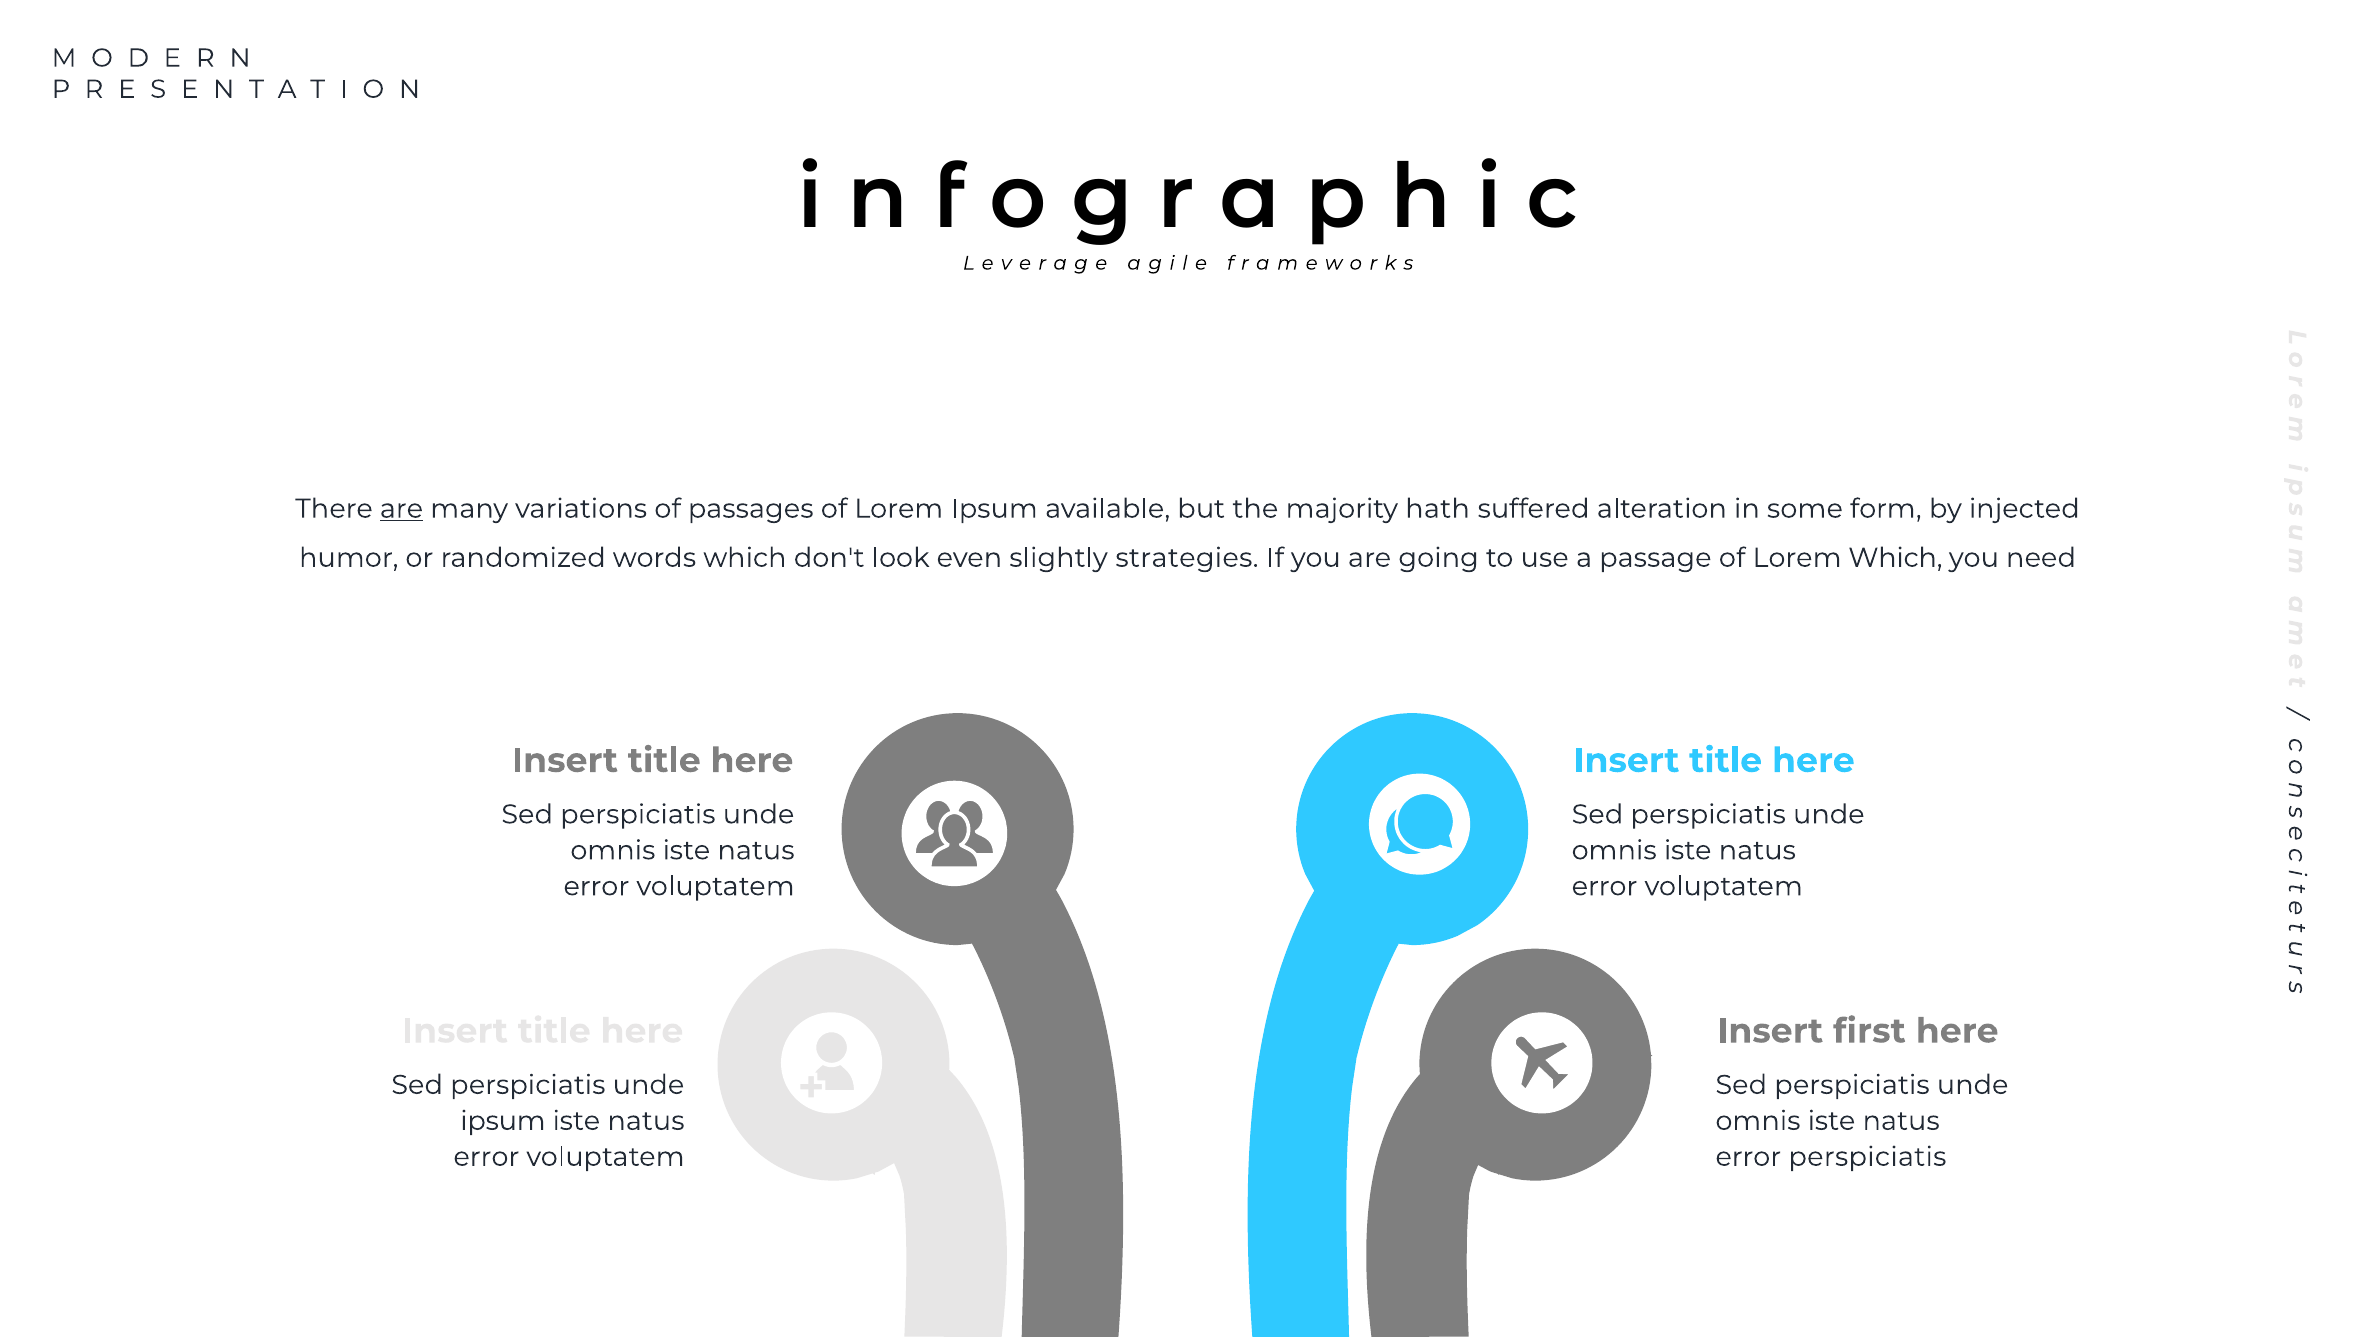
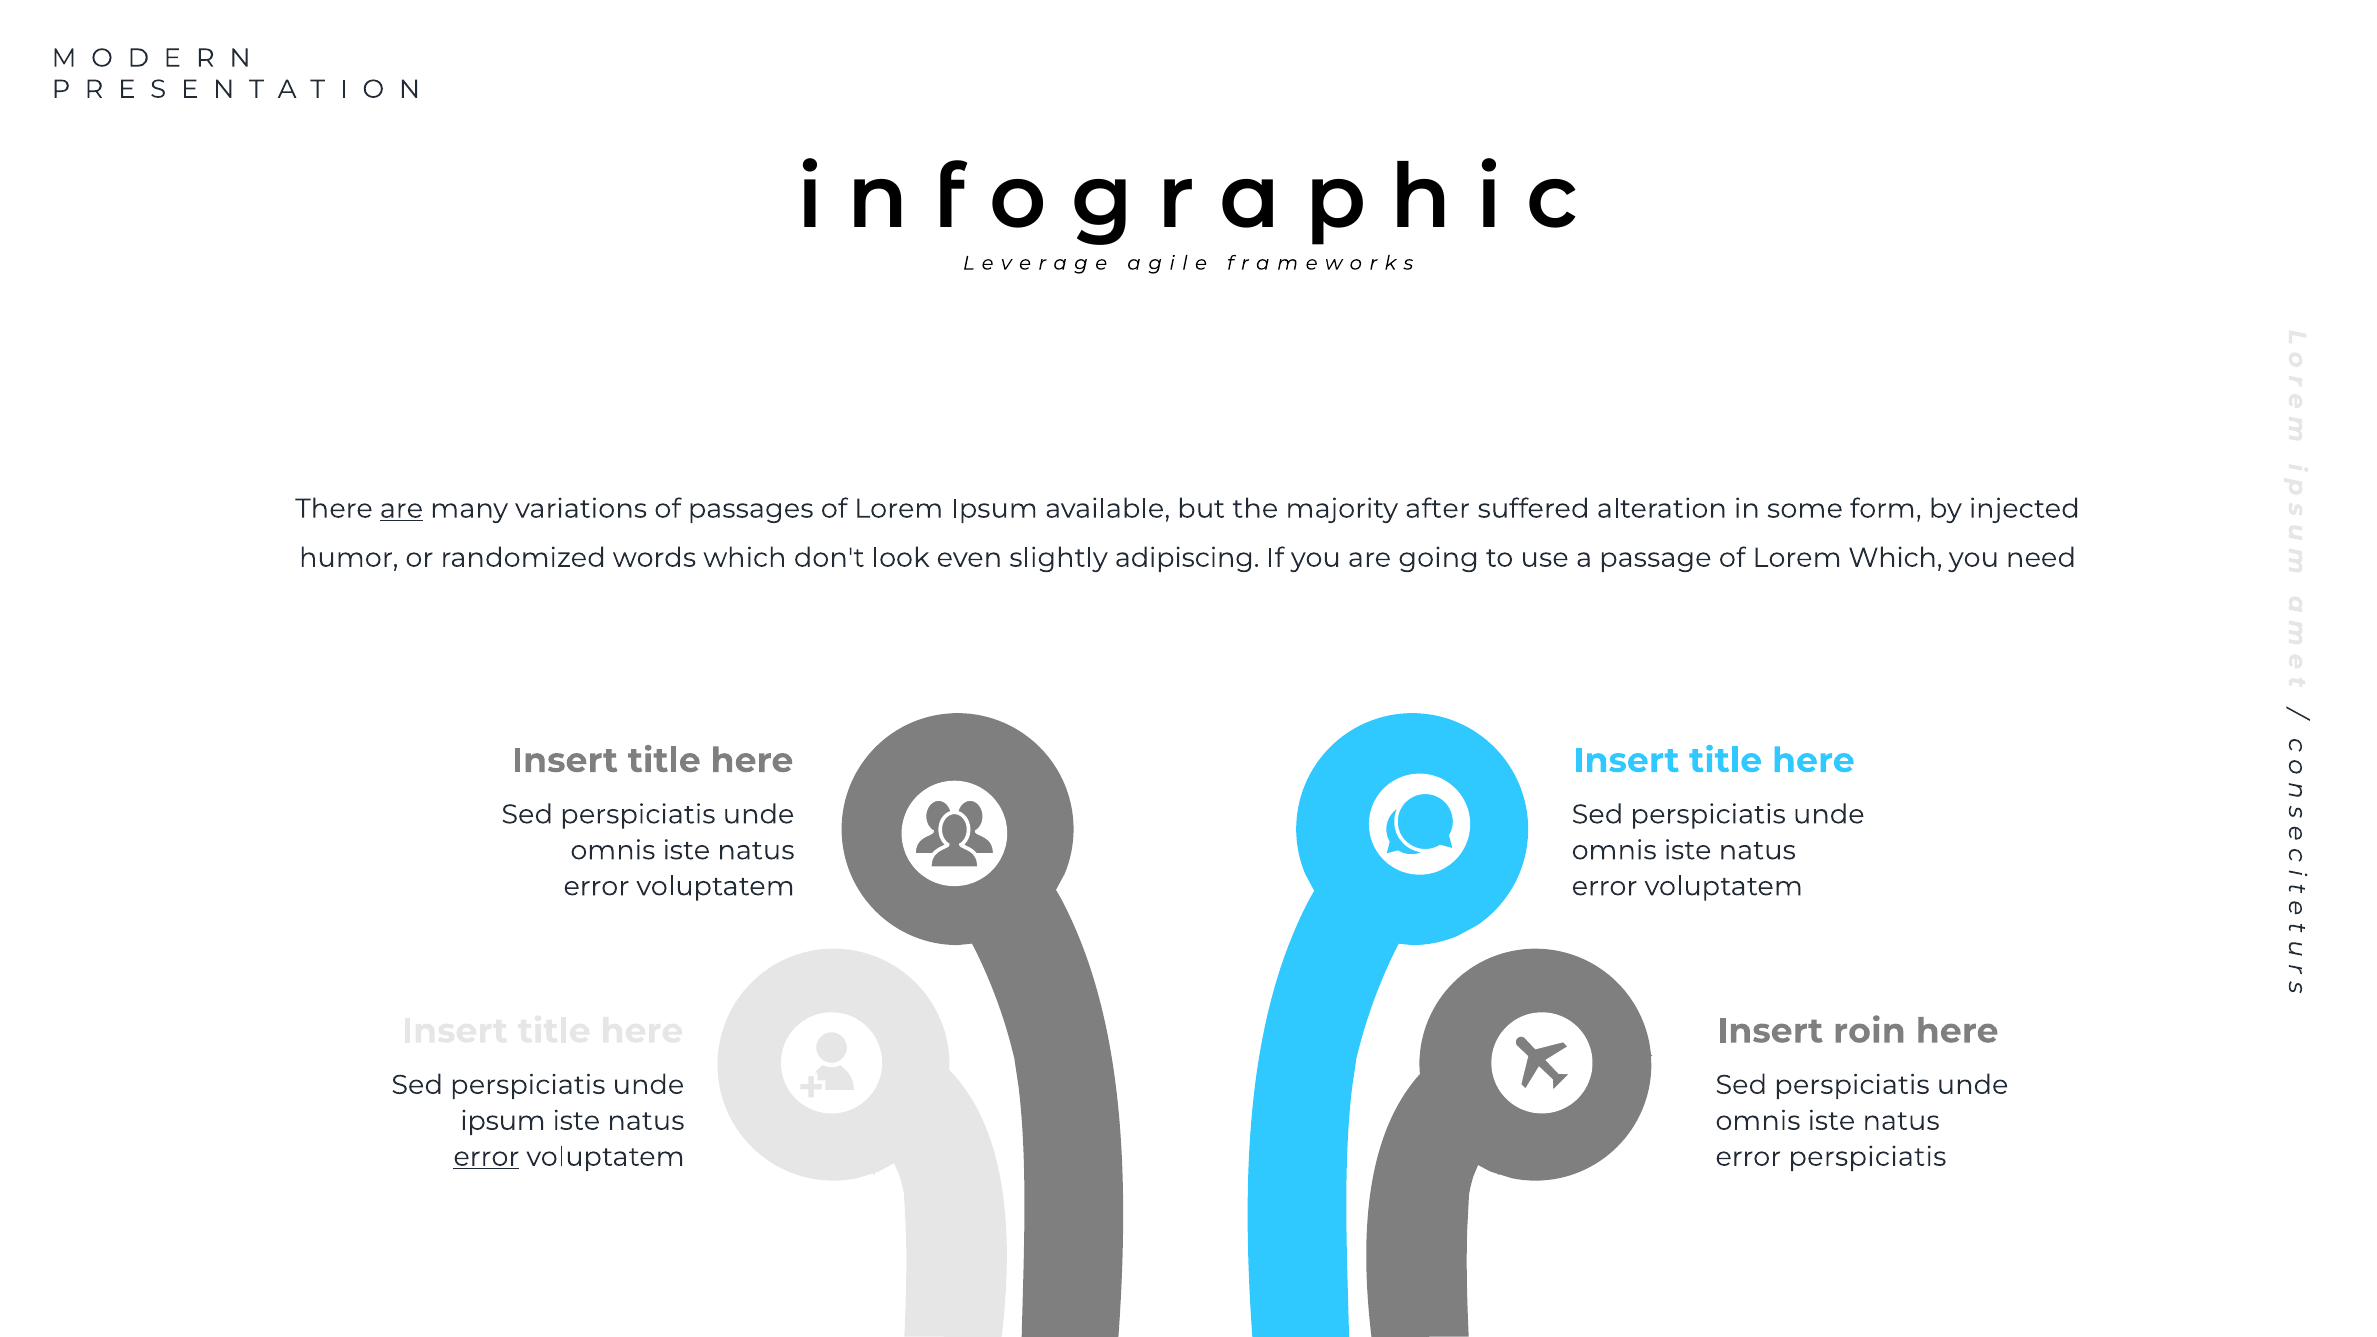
hath: hath -> after (1438, 509)
strategies: strategies -> adipiscing (1187, 558)
first: first -> roin (1869, 1031)
error underline: none -> present (486, 1157)
